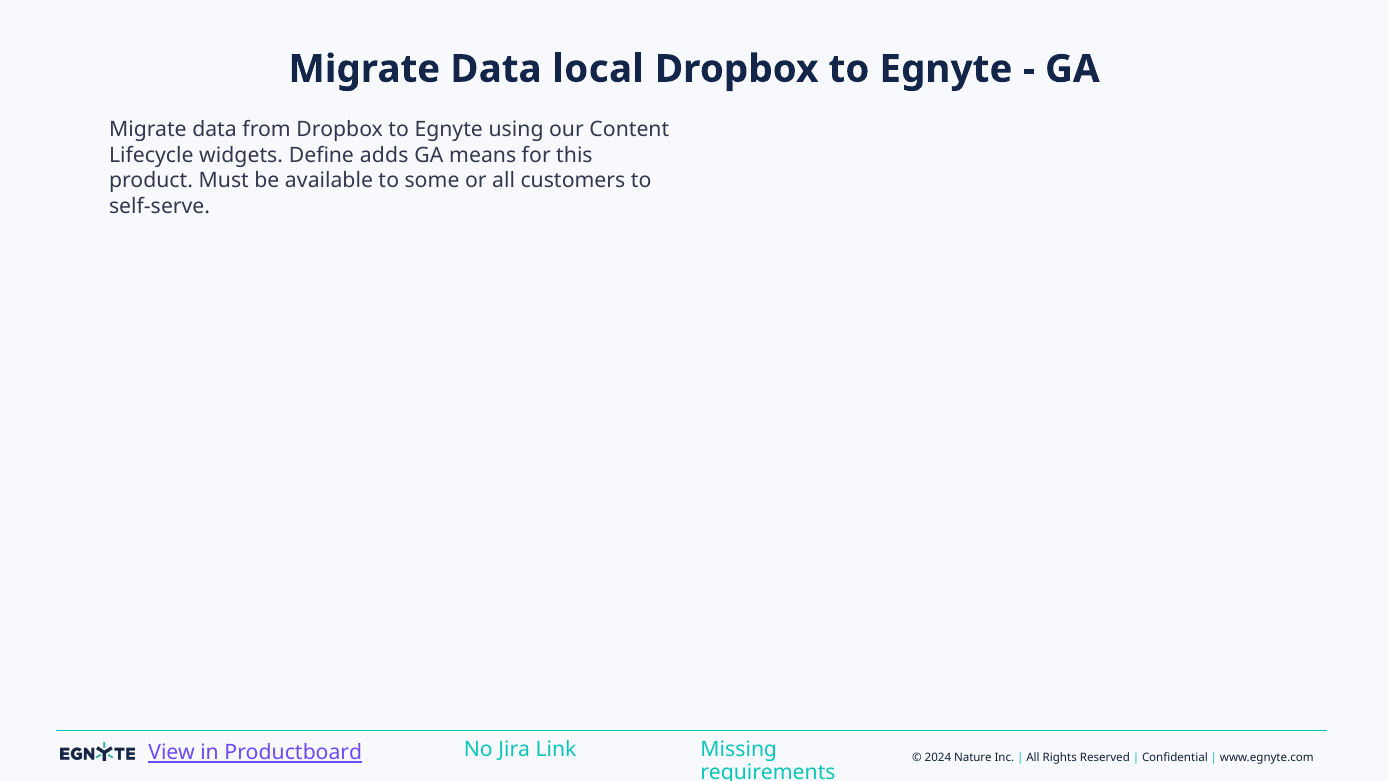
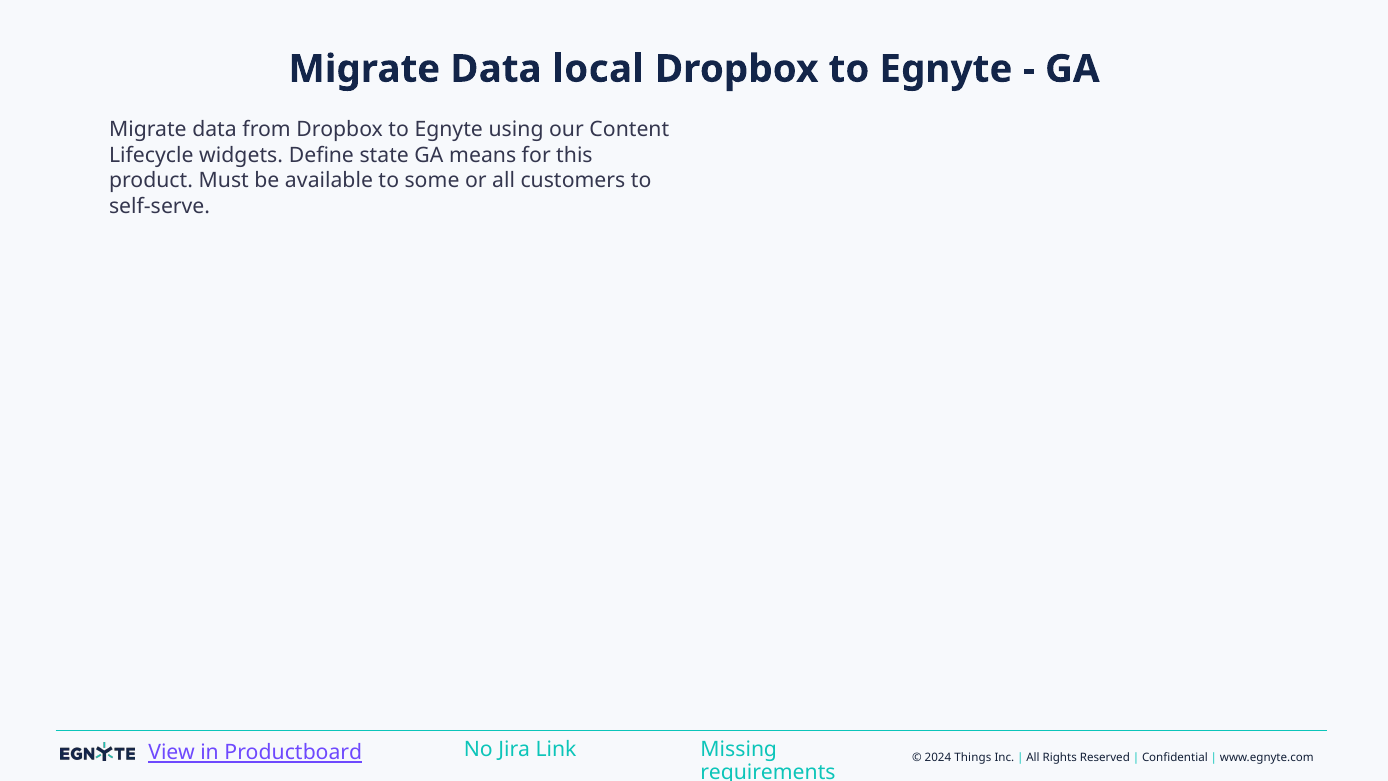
adds: adds -> state (384, 155)
Nature: Nature -> Things (973, 757)
